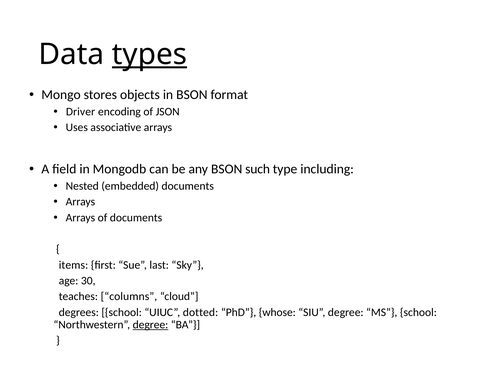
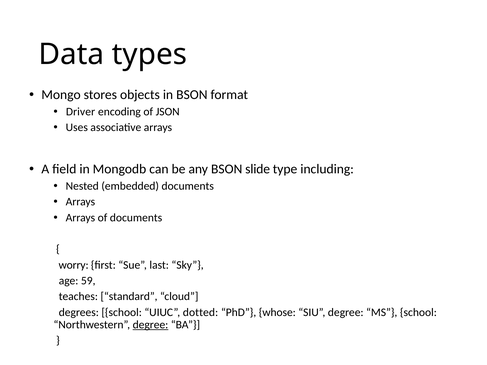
types underline: present -> none (150, 55)
such: such -> slide (258, 169)
items: items -> worry (74, 265)
30: 30 -> 59 (88, 281)
columns: columns -> standard (129, 297)
